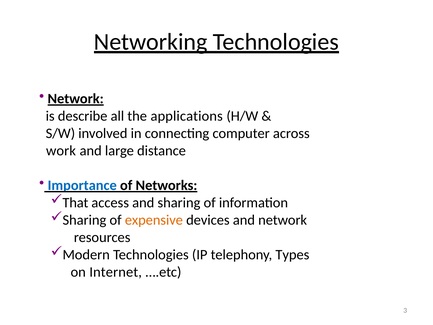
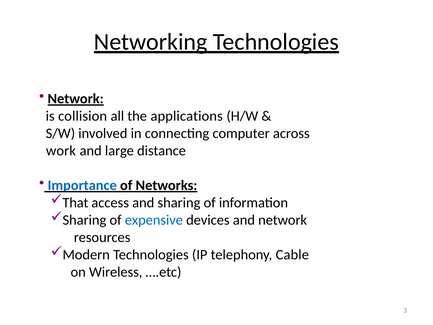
describe: describe -> collision (83, 116)
expensive colour: orange -> blue (154, 220)
Types: Types -> Cable (292, 255)
Internet: Internet -> Wireless (116, 272)
